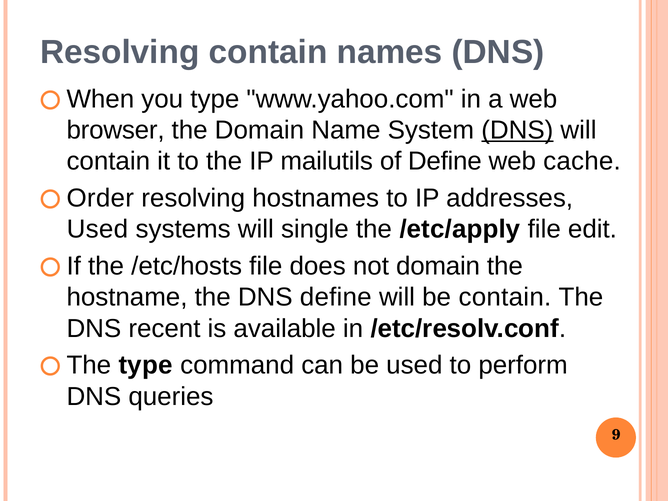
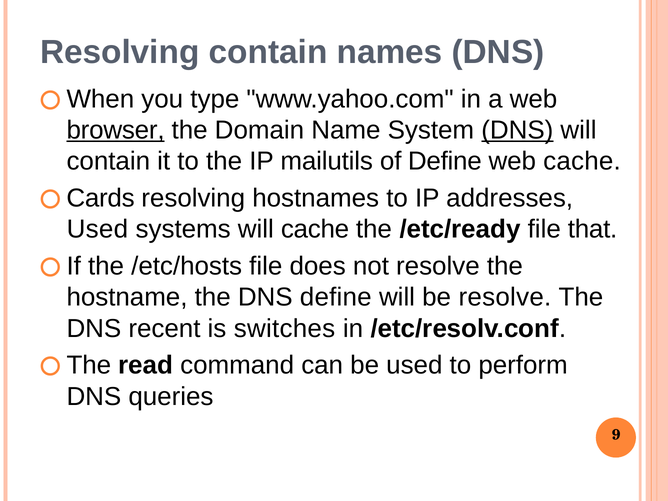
browser underline: none -> present (116, 130)
Order: Order -> Cards (101, 198)
will single: single -> cache (315, 229)
/etc/apply: /etc/apply -> /etc/ready (460, 229)
edit: edit -> that (593, 229)
not domain: domain -> resolve (438, 266)
be contain: contain -> resolve (505, 297)
available: available -> switches (284, 329)
The type: type -> read (146, 365)
